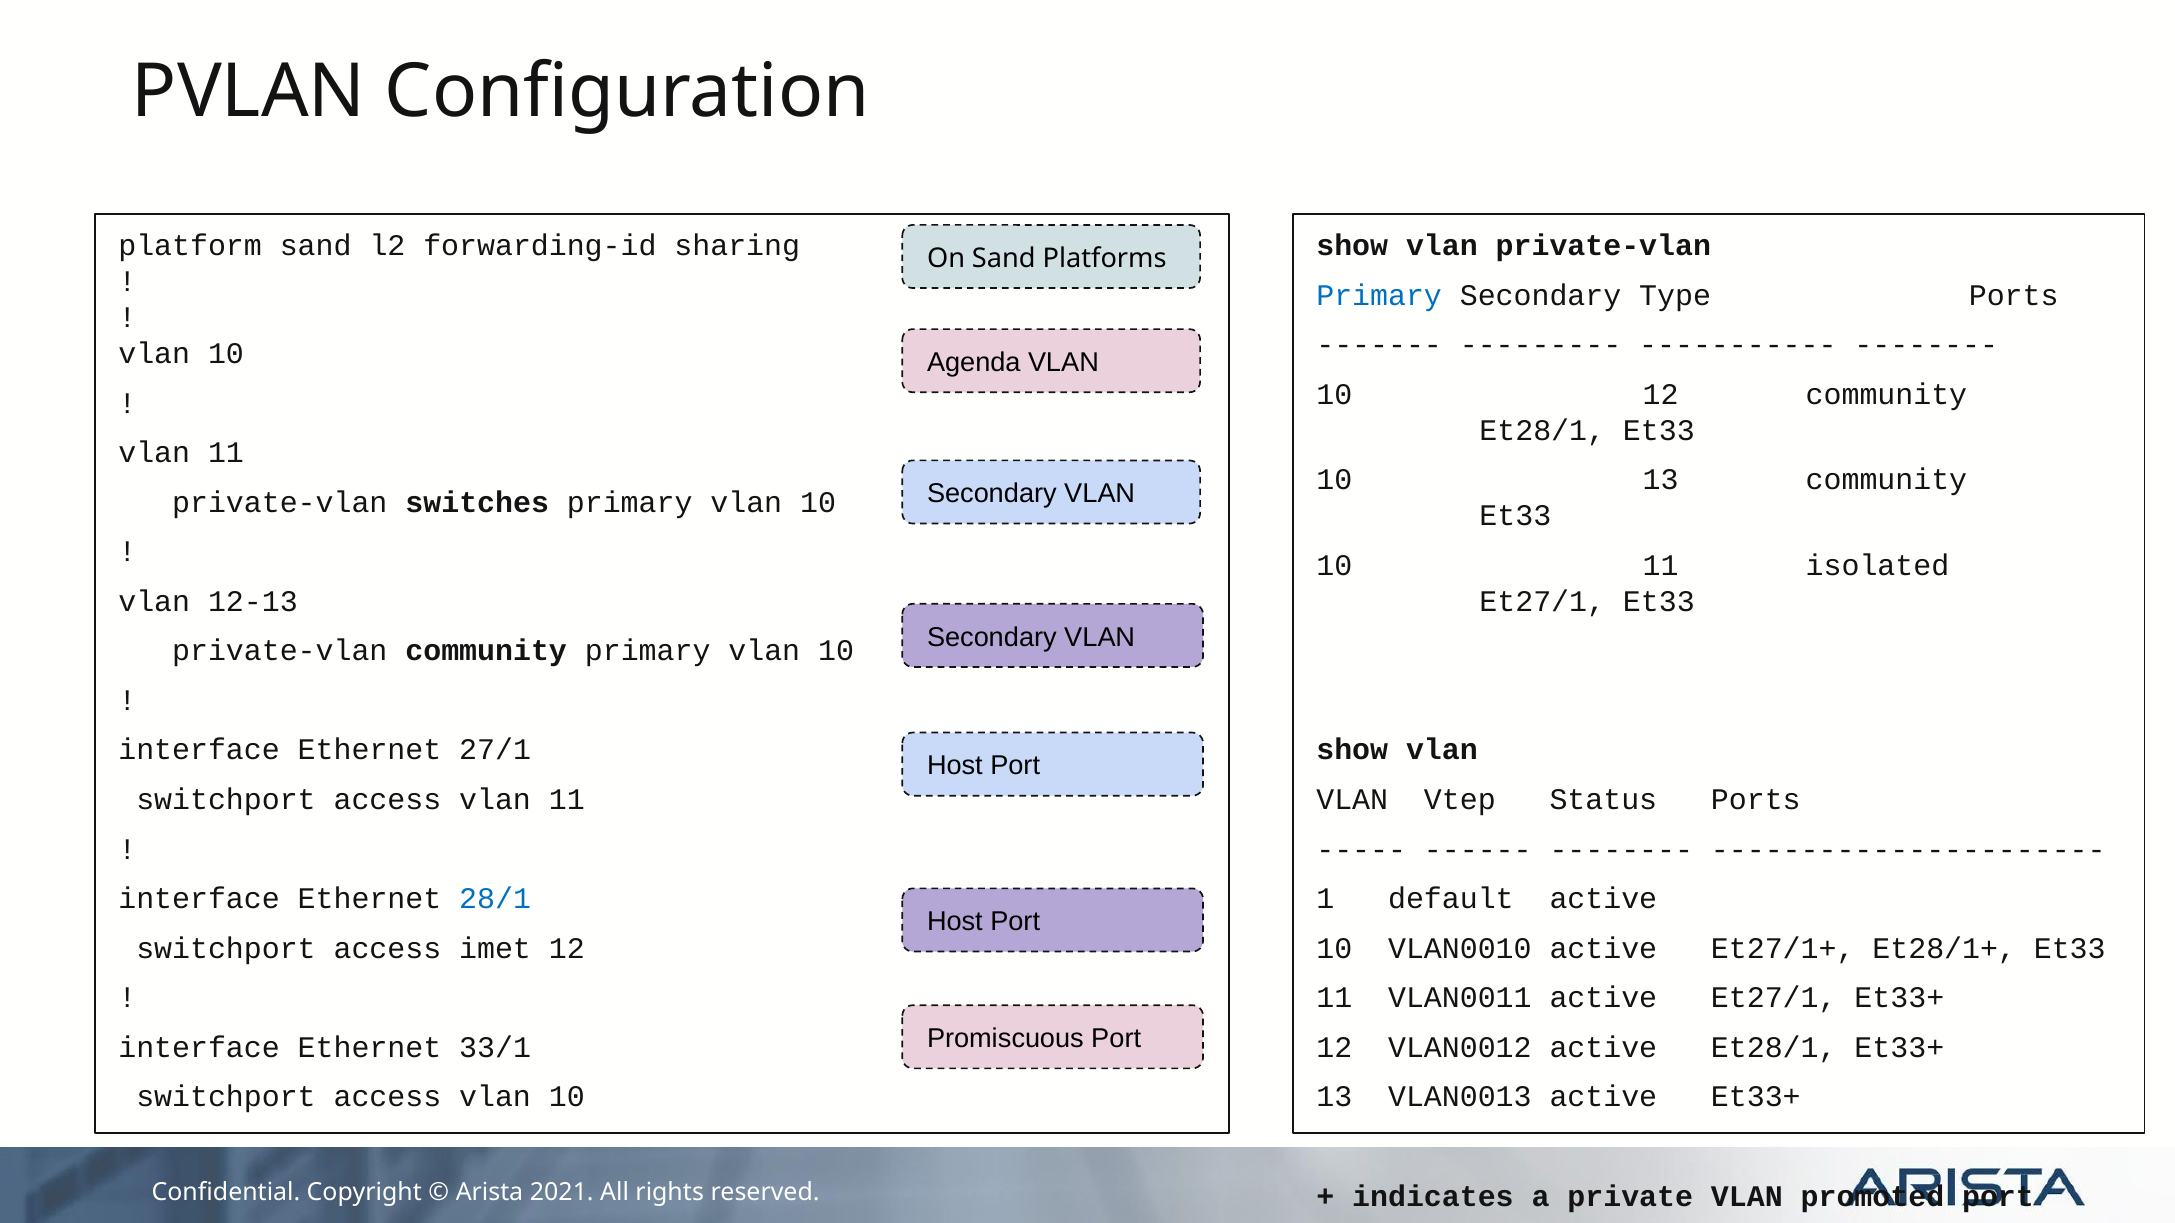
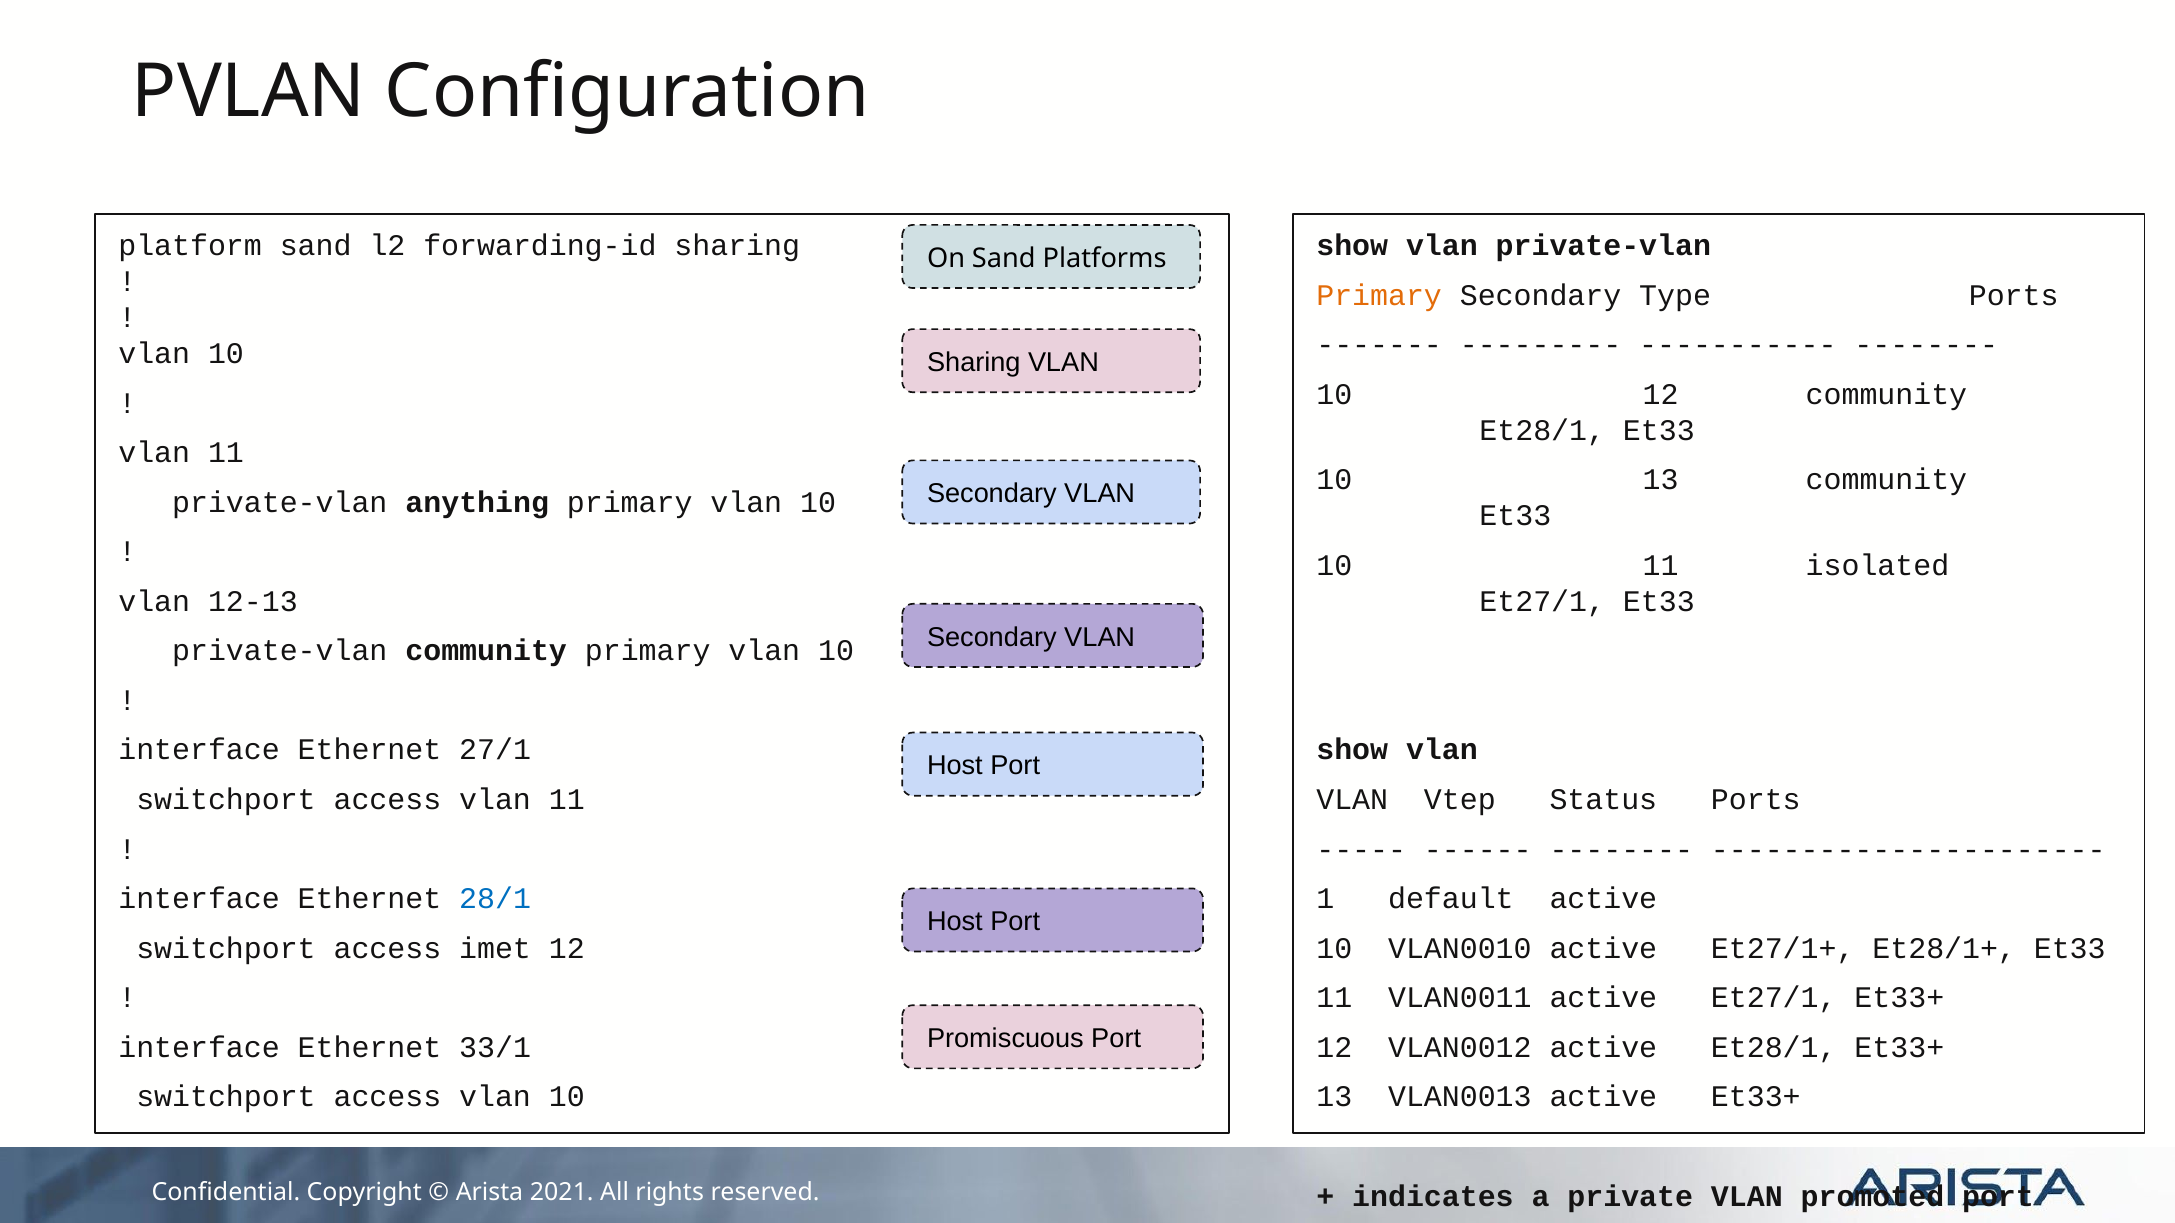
Primary colour: blue -> orange (1379, 295)
Agenda: Agenda -> Sharing (974, 363)
switches: switches -> anything (477, 502)
